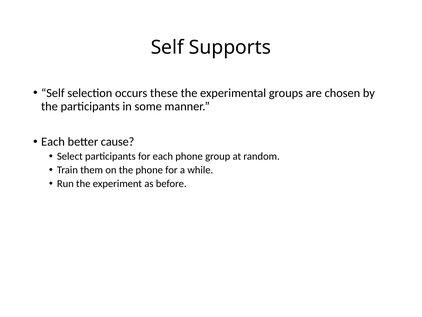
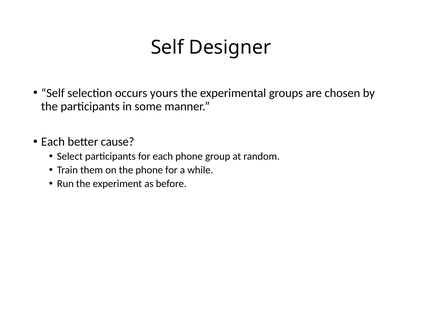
Supports: Supports -> Designer (230, 47)
these: these -> yours (164, 93)
